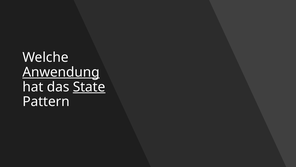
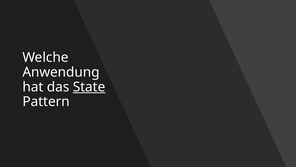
Anwendung underline: present -> none (61, 72)
